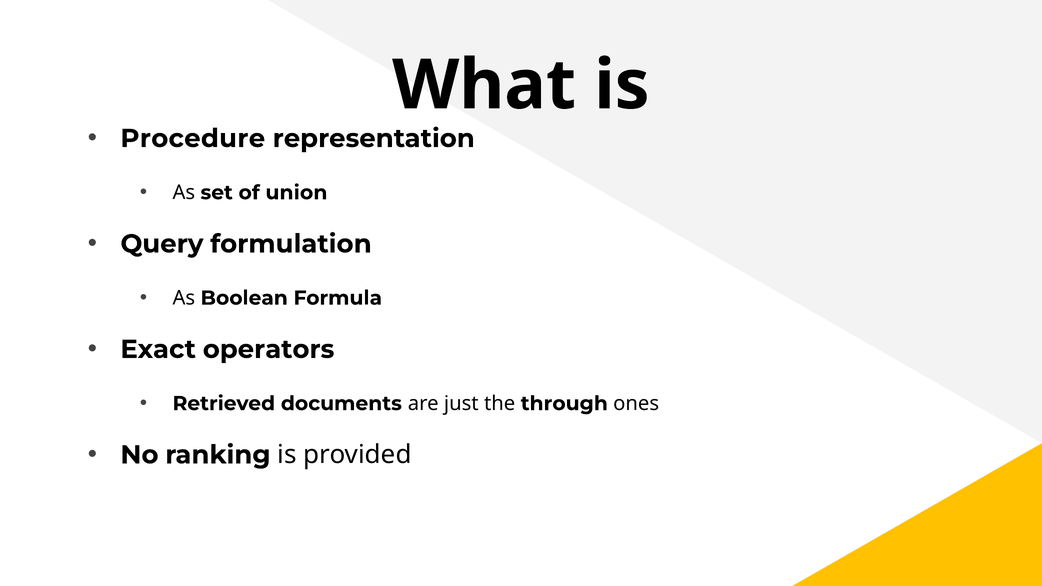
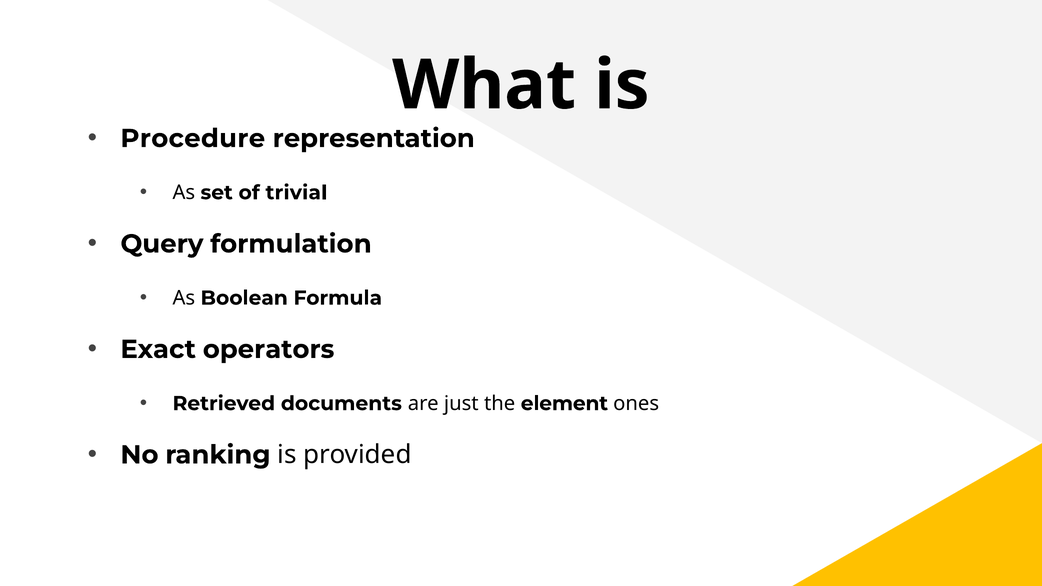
union: union -> trivial (296, 193)
through: through -> element (564, 404)
